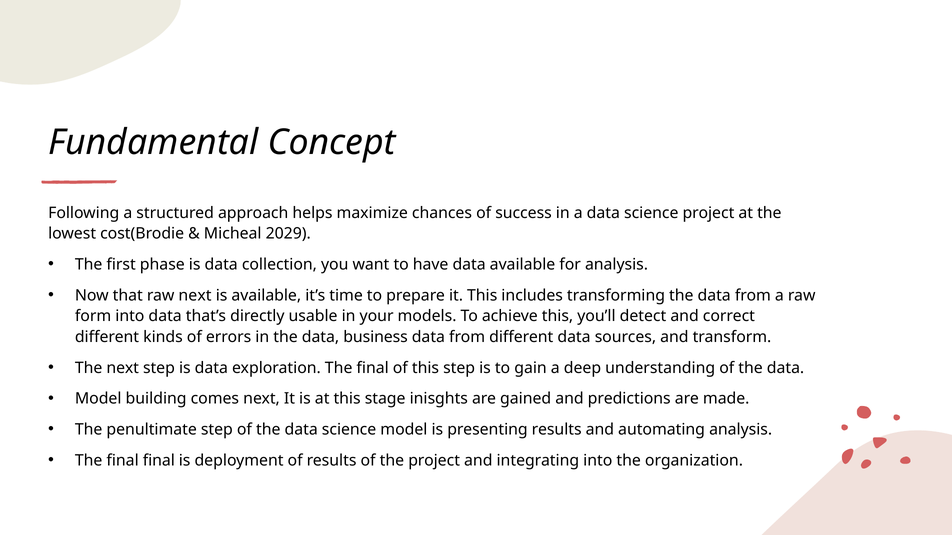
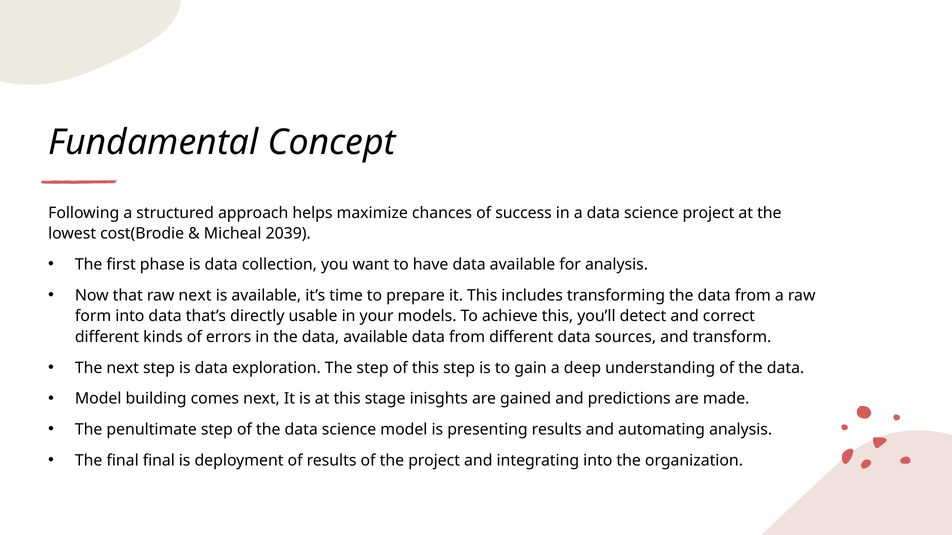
2029: 2029 -> 2039 (288, 234)
the data business: business -> available (376, 337)
exploration The final: final -> step (373, 368)
